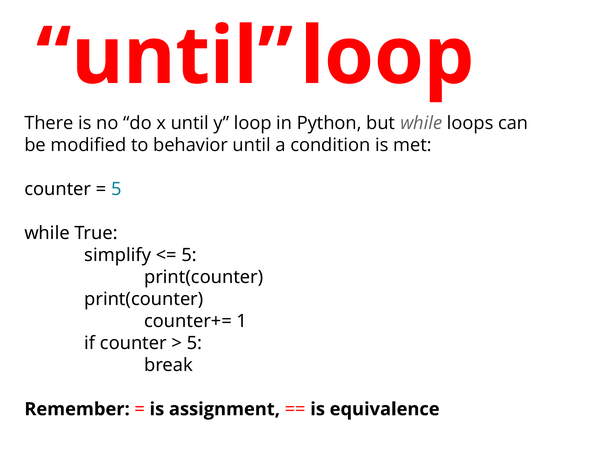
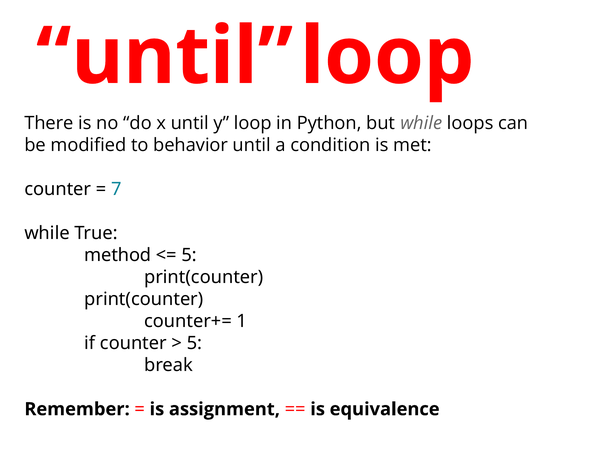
5: 5 -> 7 (116, 189)
simplify: simplify -> method (118, 255)
